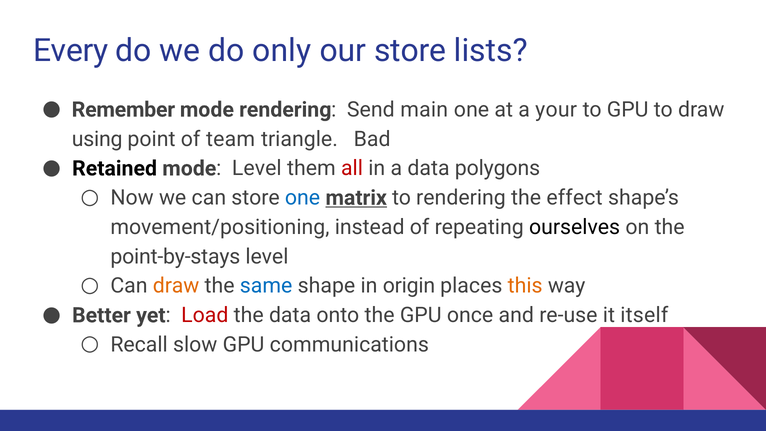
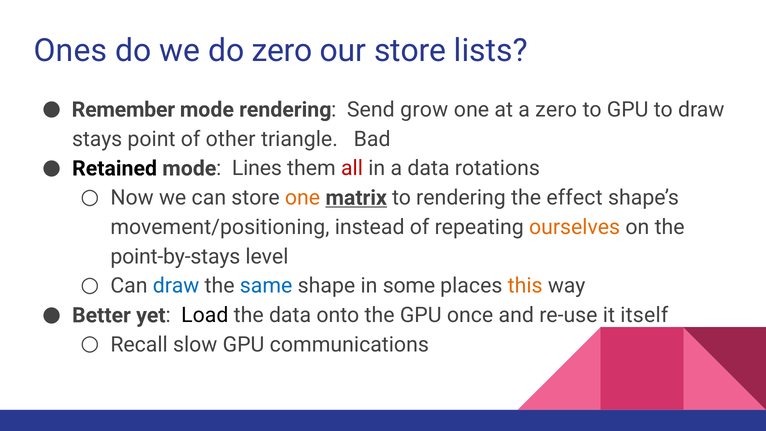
Every: Every -> Ones (70, 51)
do only: only -> zero (282, 51)
main: main -> grow (424, 110)
a your: your -> zero (556, 110)
using: using -> stays (97, 139)
team: team -> other (231, 139)
mode Level: Level -> Lines (257, 168)
polygons: polygons -> rotations (497, 168)
one colour: blue -> orange (303, 198)
ourselves colour: black -> orange (575, 227)
draw colour: orange -> blue (176, 286)
origin: origin -> some (409, 286)
Load colour: red -> black (205, 315)
